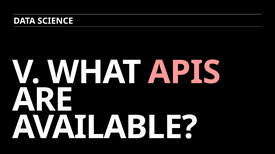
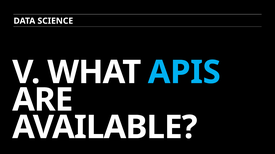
APIS colour: pink -> light blue (184, 73)
